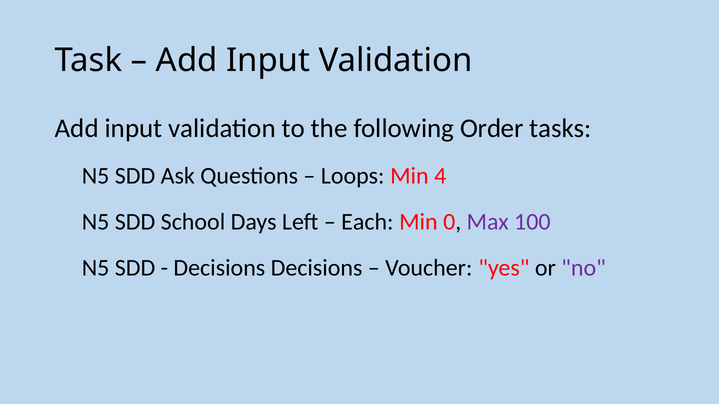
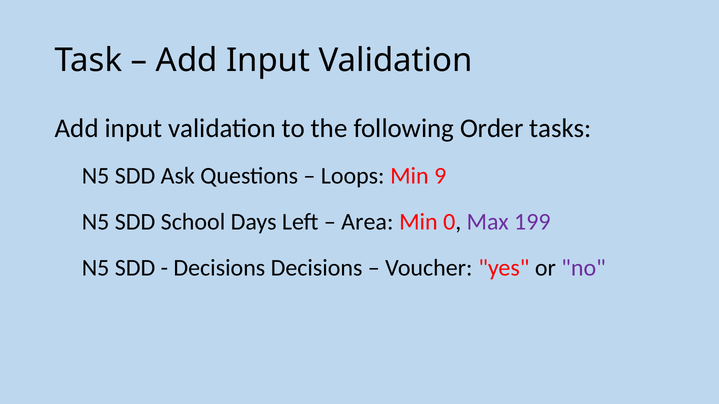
4: 4 -> 9 (440, 176)
Each: Each -> Area (367, 222)
100: 100 -> 199 (532, 222)
